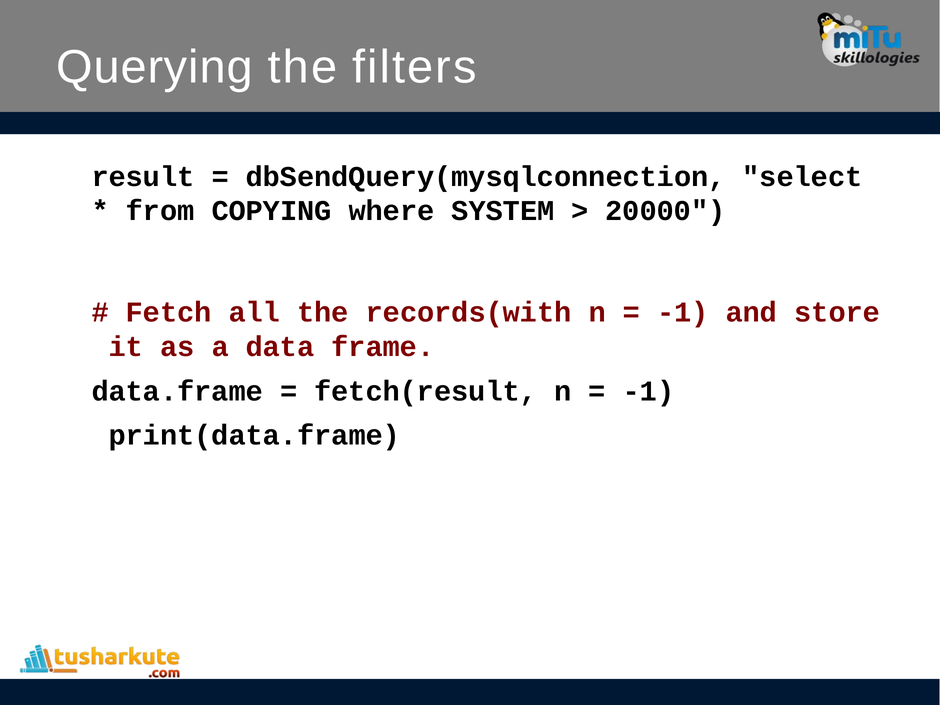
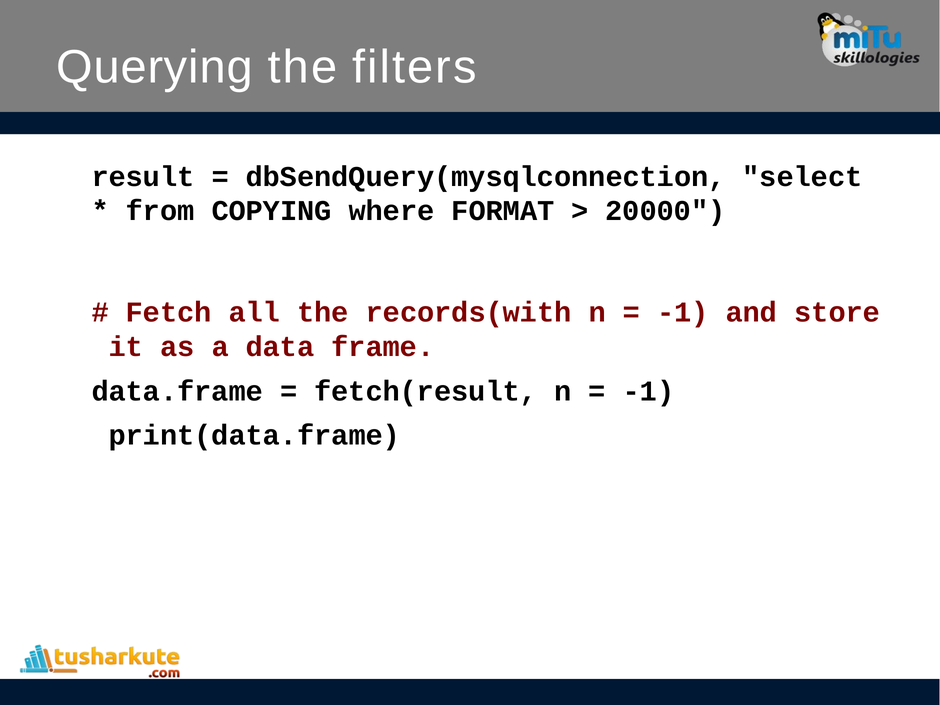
SYSTEM: SYSTEM -> FORMAT (503, 211)
